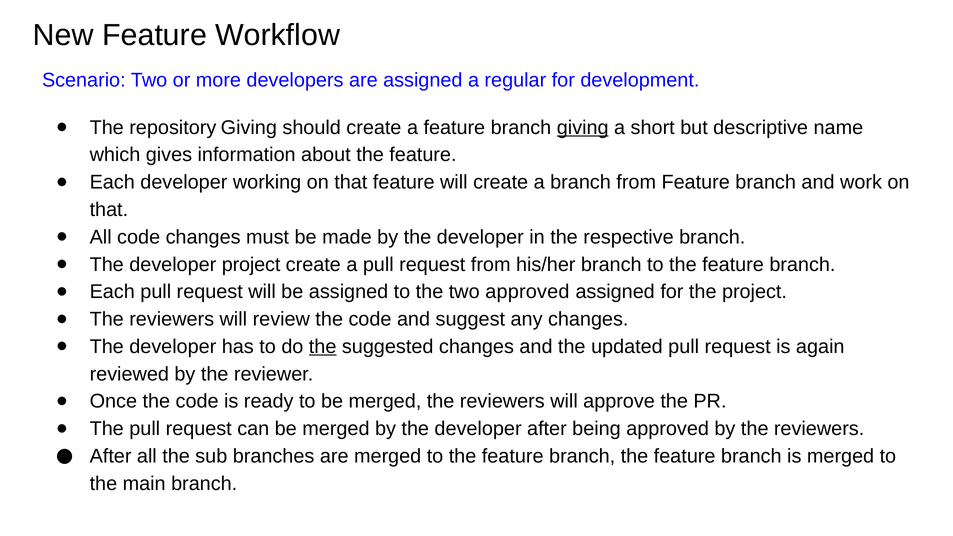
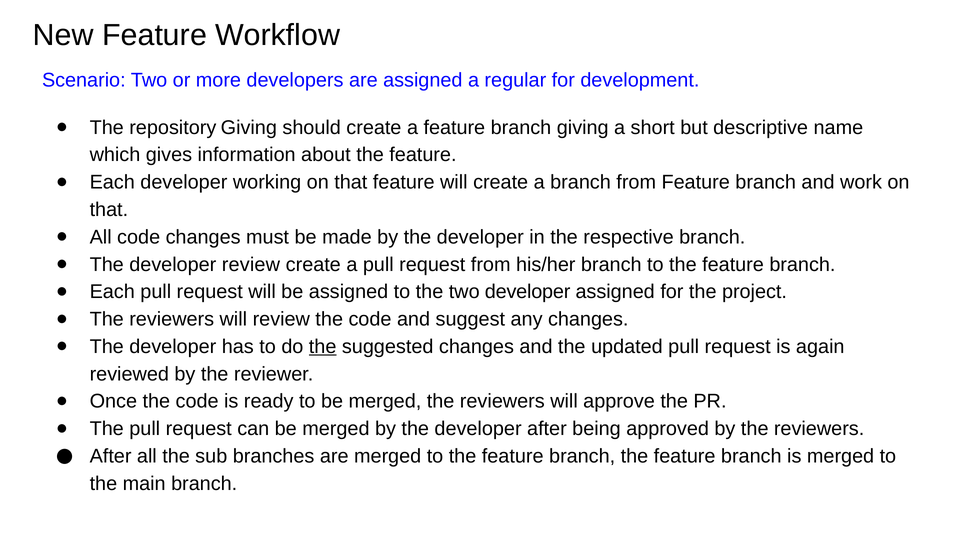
giving underline: present -> none (583, 128)
developer project: project -> review (251, 264)
two approved: approved -> developer (528, 292)
